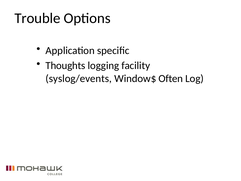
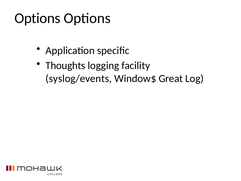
Trouble: Trouble -> Options (37, 18)
Often: Often -> Great (171, 78)
